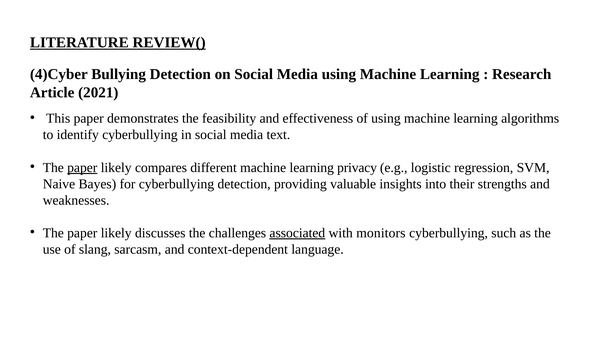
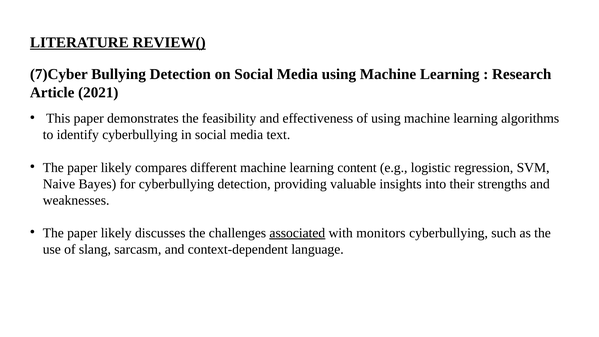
4)Cyber: 4)Cyber -> 7)Cyber (59, 74)
paper underline: present -> none (82, 168)
privacy: privacy -> content (357, 168)
